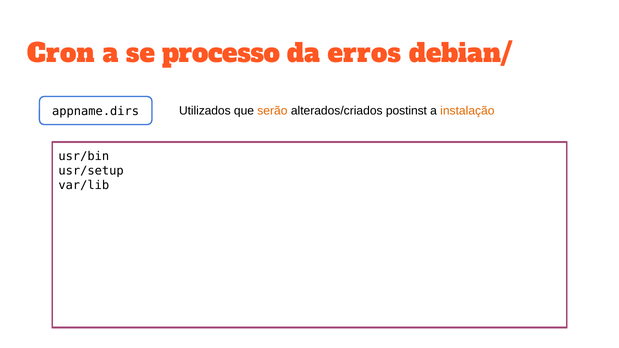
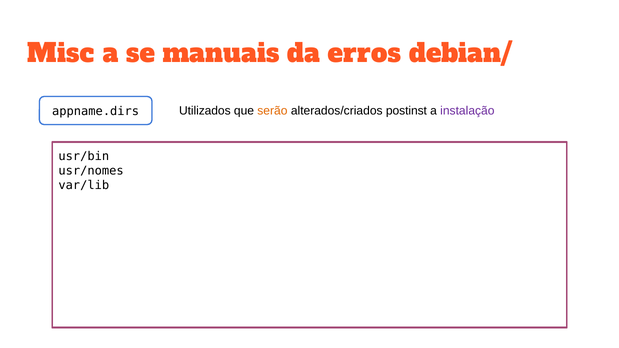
Cron: Cron -> Misc (61, 54)
processo: processo -> manuais (221, 54)
instalação colour: orange -> purple (467, 111)
usr/setup: usr/setup -> usr/nomes (91, 171)
